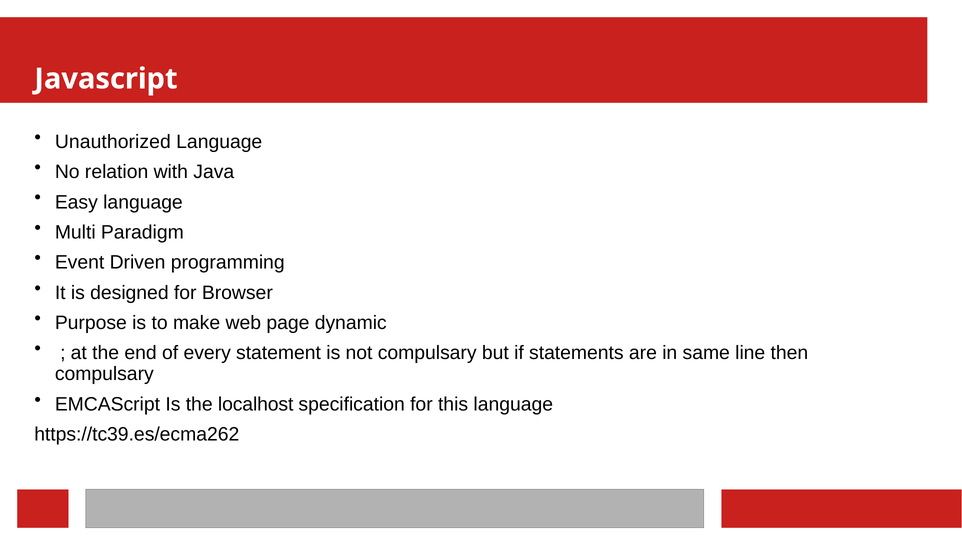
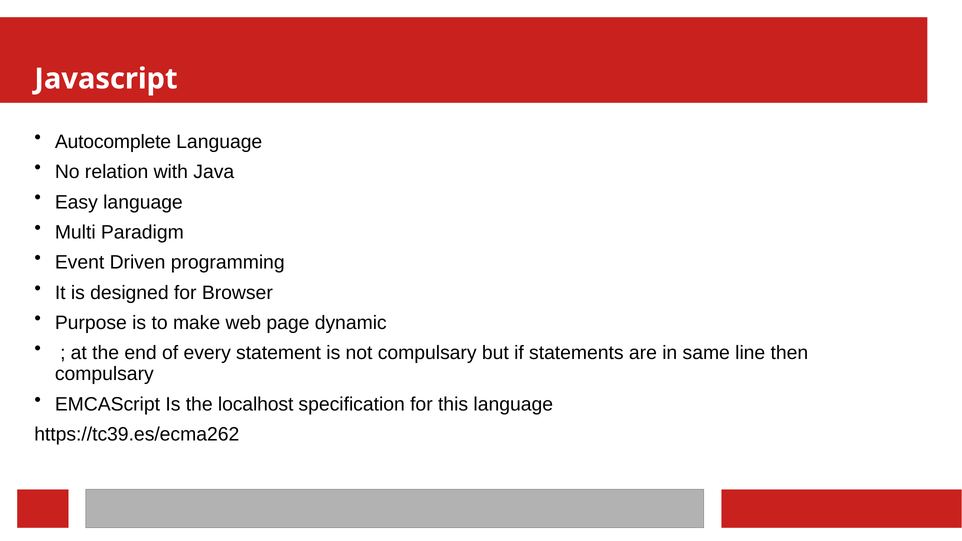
Unauthorized: Unauthorized -> Autocomplete (113, 142)
